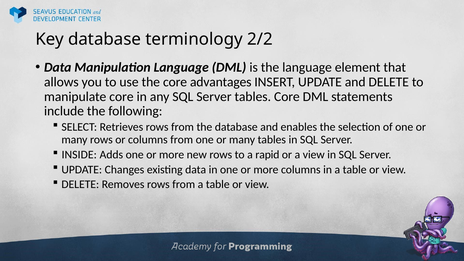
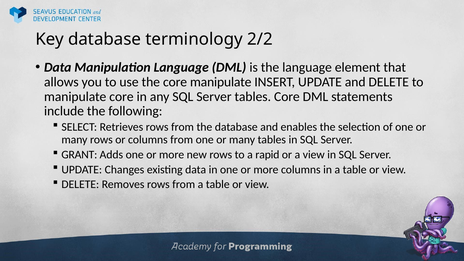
core advantages: advantages -> manipulate (221, 82)
INSIDE: INSIDE -> GRANT (79, 155)
